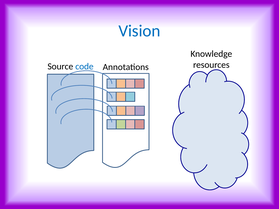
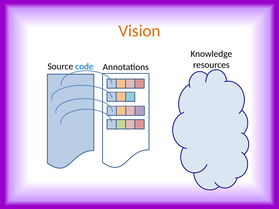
Vision colour: blue -> orange (139, 31)
